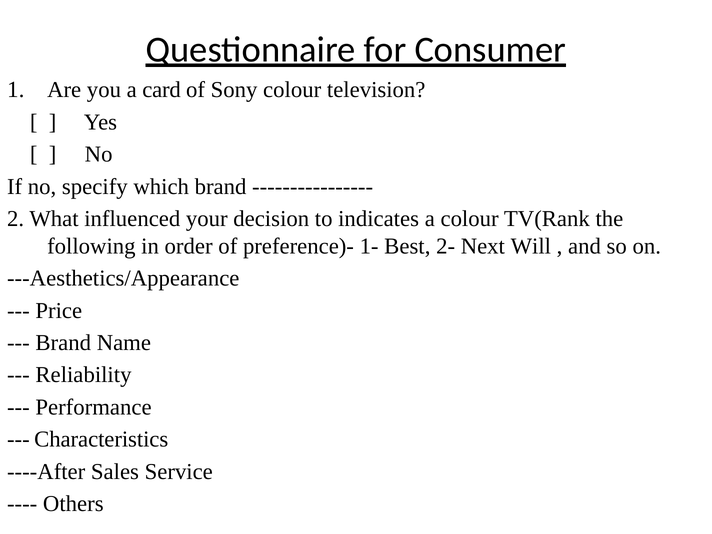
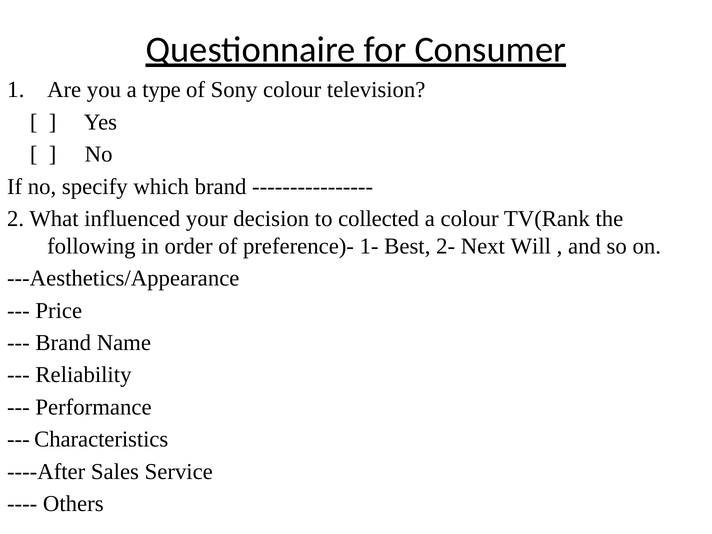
card: card -> type (162, 90)
indicates: indicates -> collected (379, 219)
